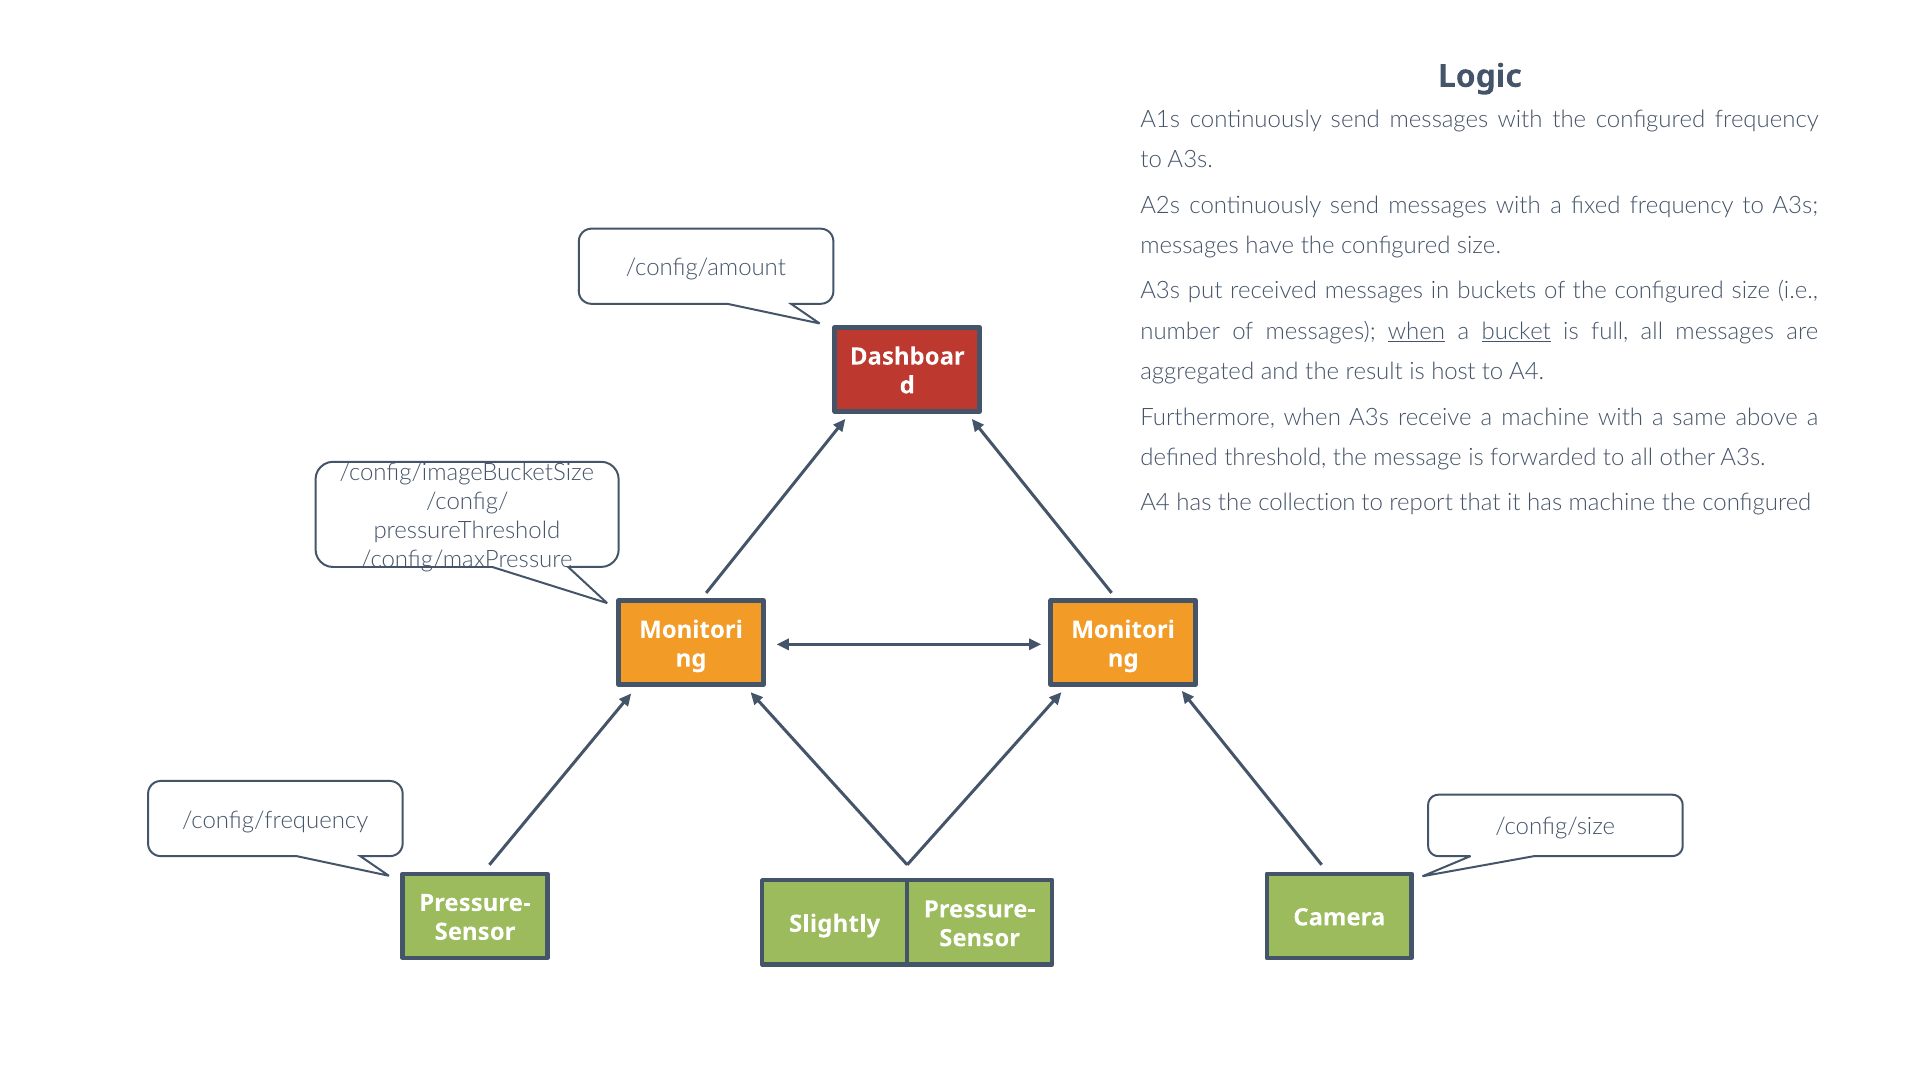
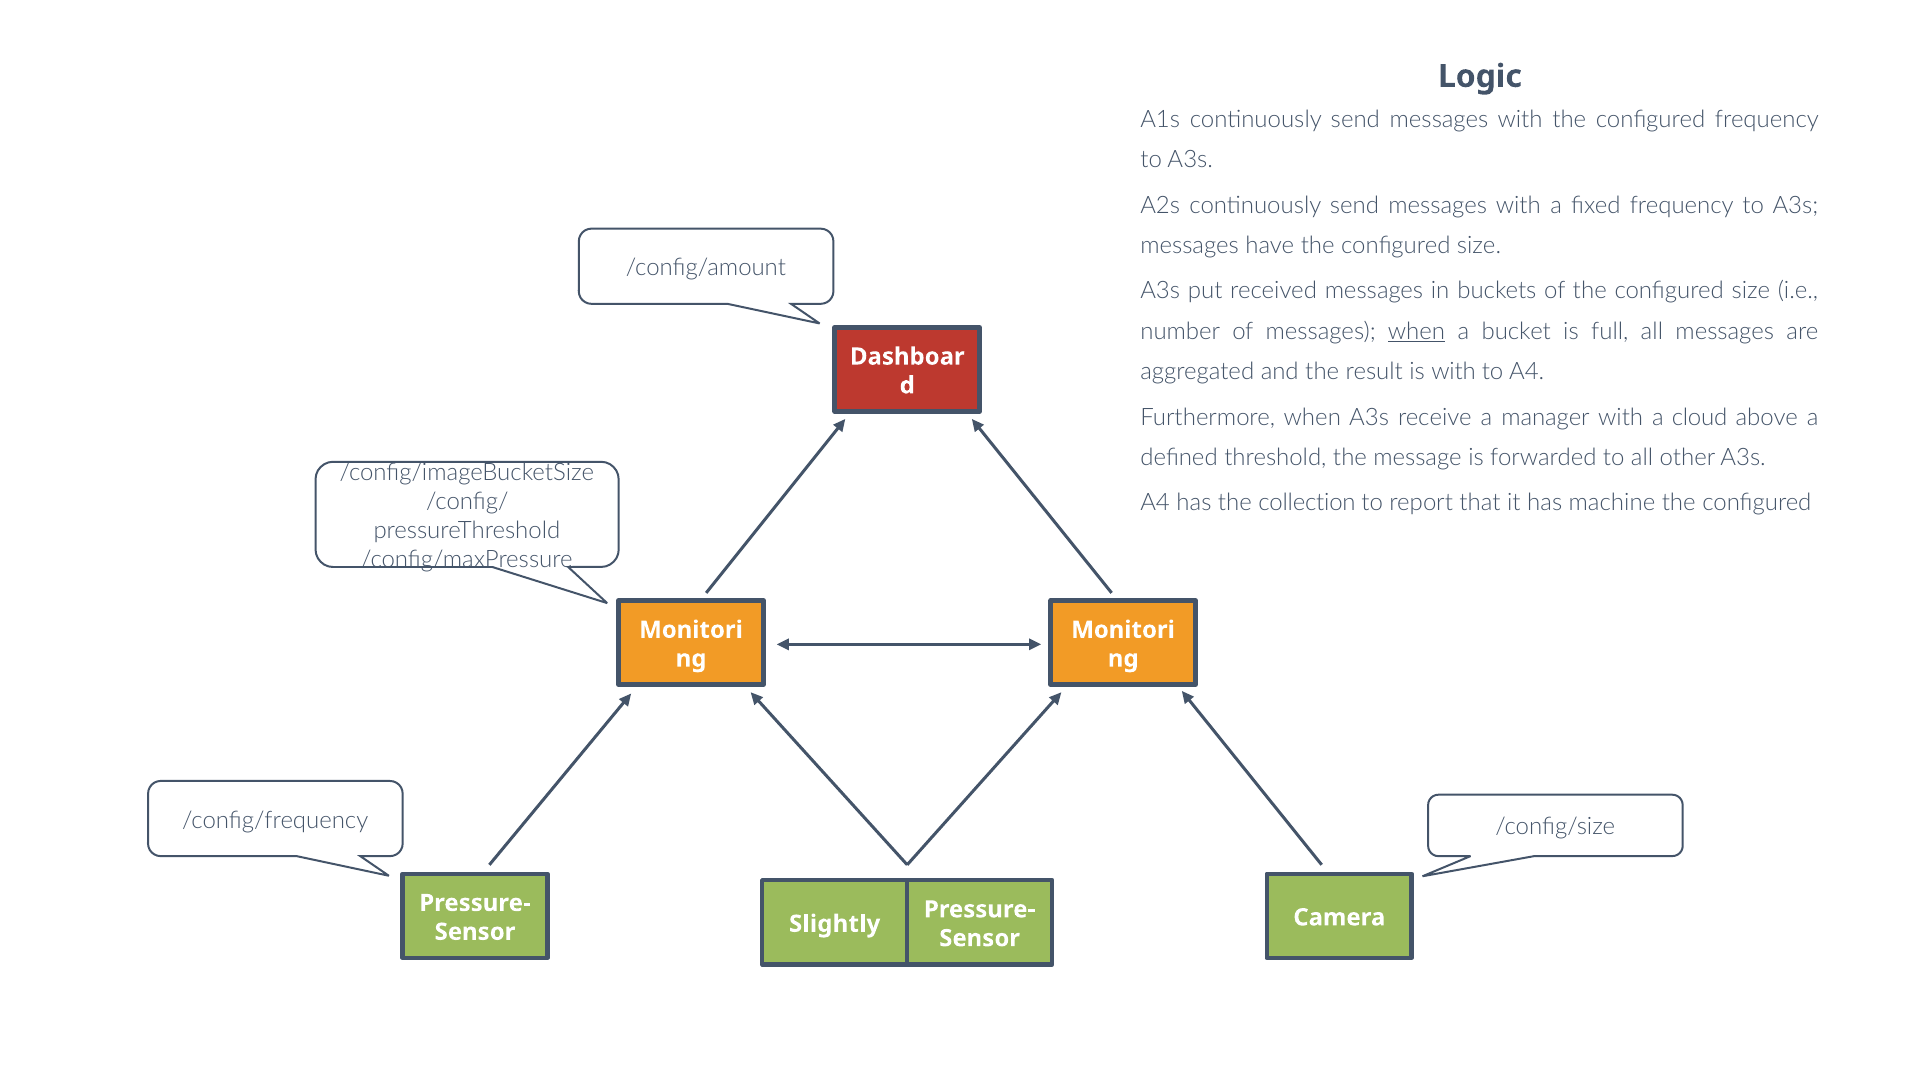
bucket underline: present -> none (1516, 331)
is host: host -> with (1454, 372)
a machine: machine -> manager (1545, 417)
same: same -> cloud (1700, 417)
